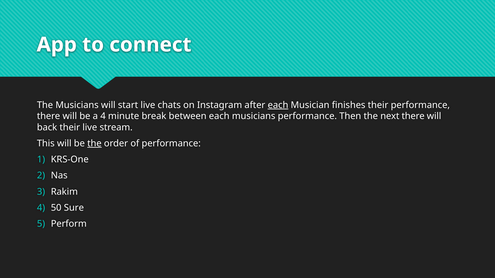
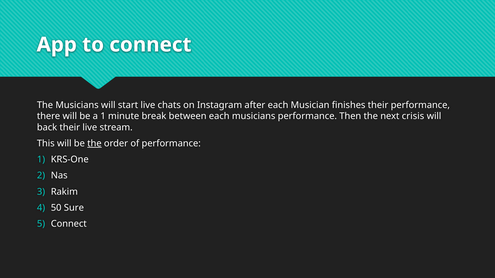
each underline: present -> none (278, 105)
a 4: 4 -> 1 (103, 116)
next there: there -> crisis (413, 116)
5 Perform: Perform -> Connect (69, 224)
